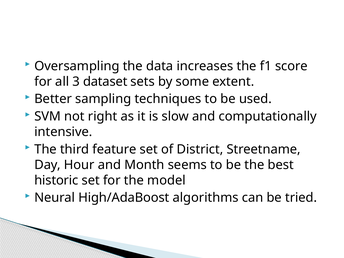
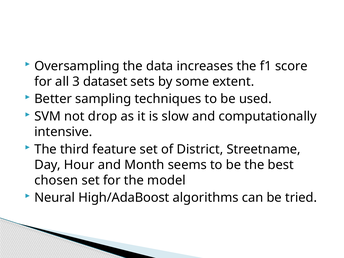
right: right -> drop (103, 116)
historic: historic -> chosen (56, 180)
